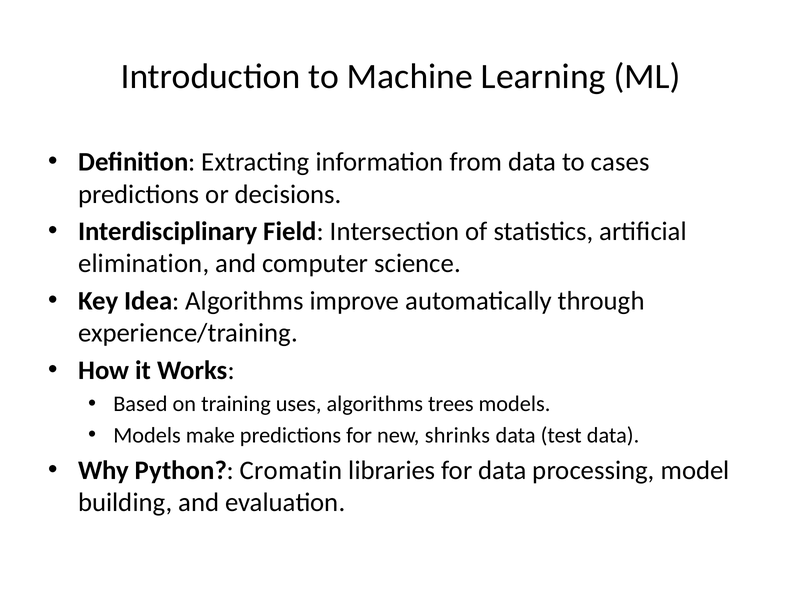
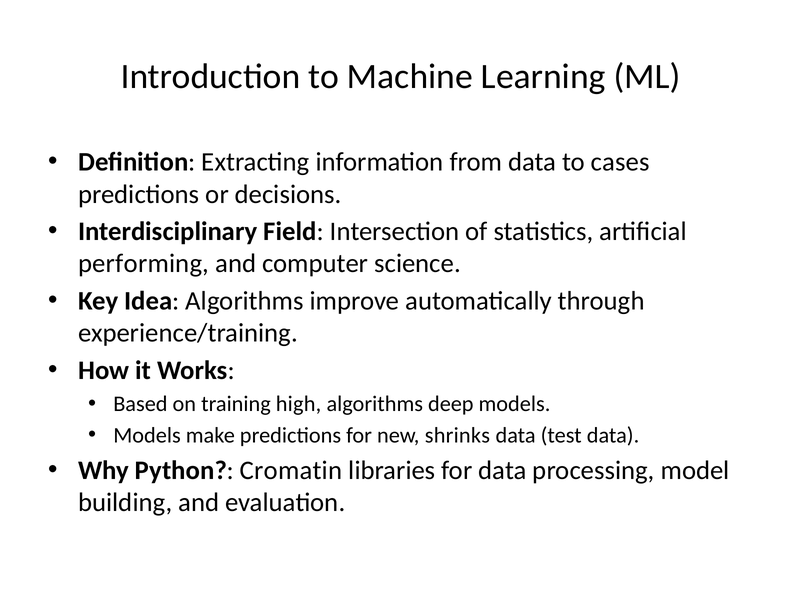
elimination: elimination -> performing (144, 264)
uses: uses -> high (299, 404)
trees: trees -> deep (451, 404)
